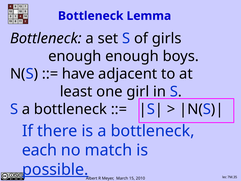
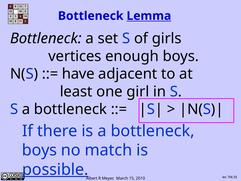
Lemma underline: none -> present (149, 16)
enough: enough -> vertices (75, 56)
each: each -> boys (39, 150)
